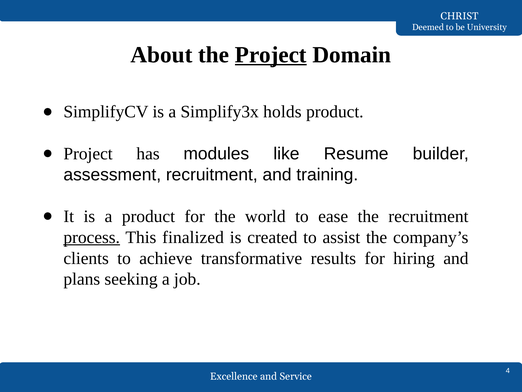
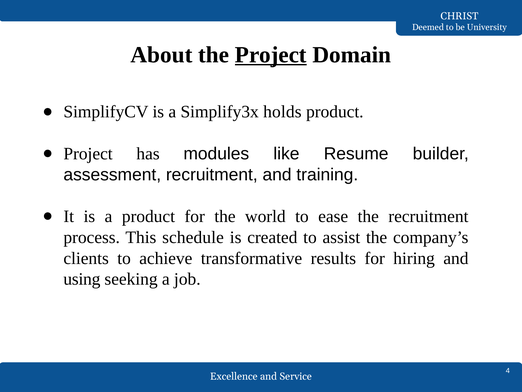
process underline: present -> none (92, 237)
finalized: finalized -> schedule (193, 237)
plans: plans -> using (82, 279)
